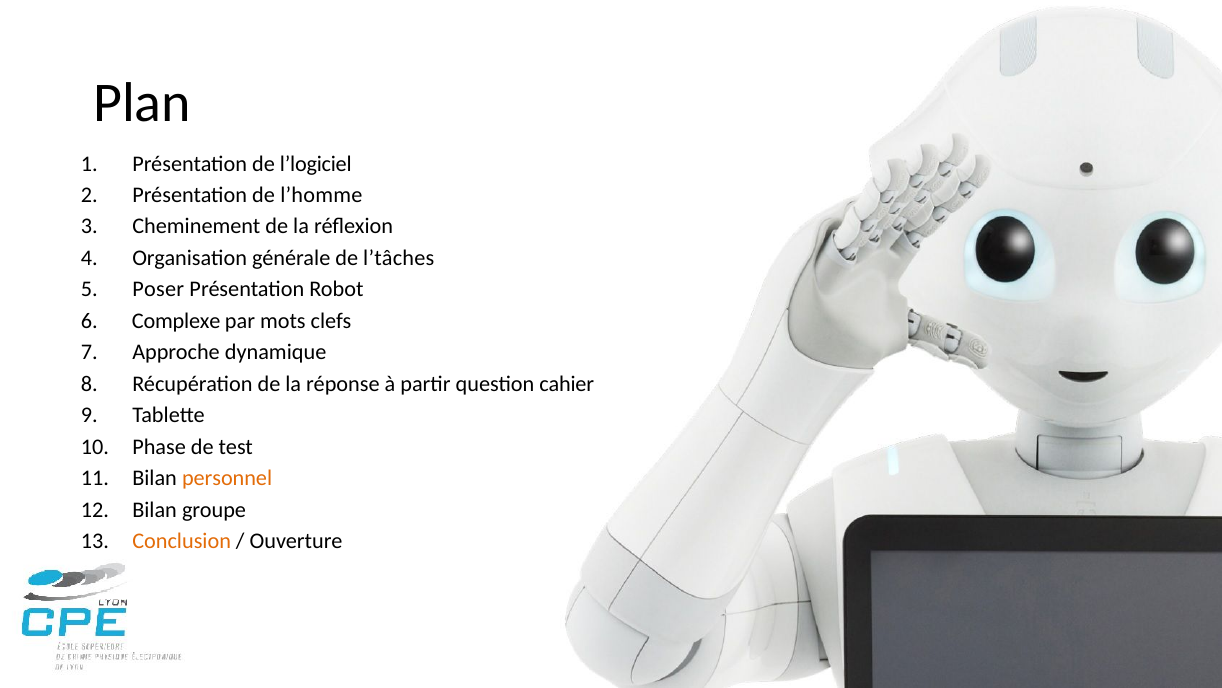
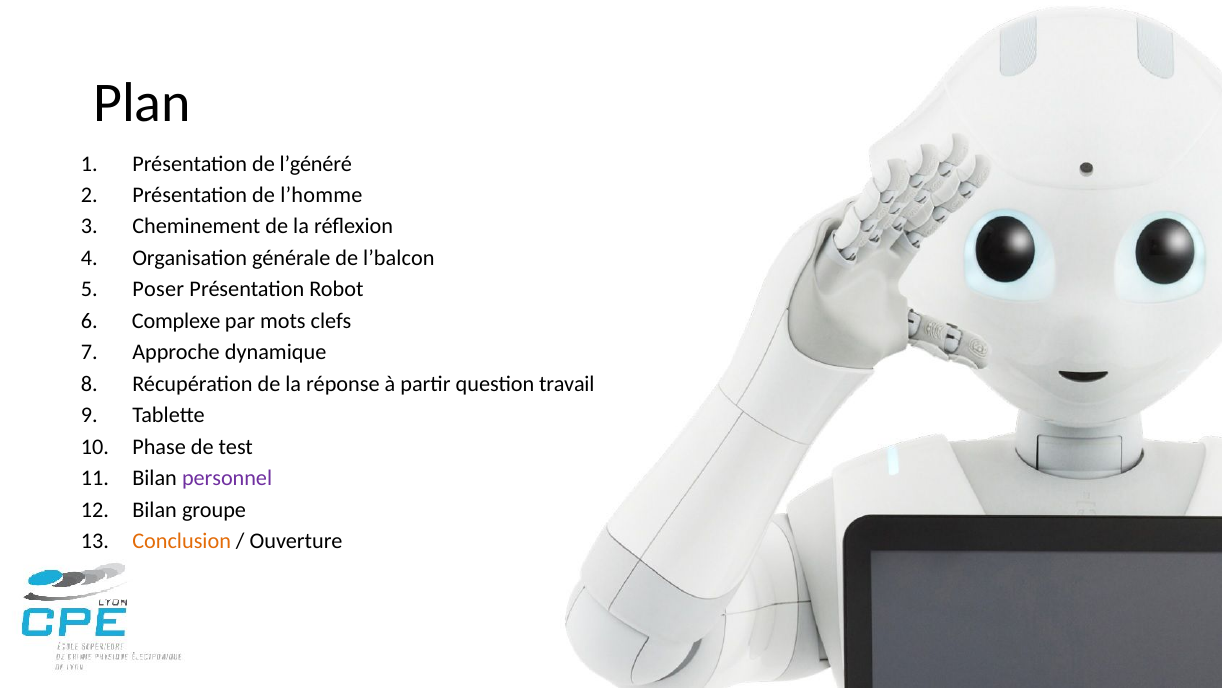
l’logiciel: l’logiciel -> l’généré (316, 164)
l’tâches: l’tâches -> l’balcon (399, 258)
cahier: cahier -> travail (567, 383)
personnel colour: orange -> purple (227, 478)
